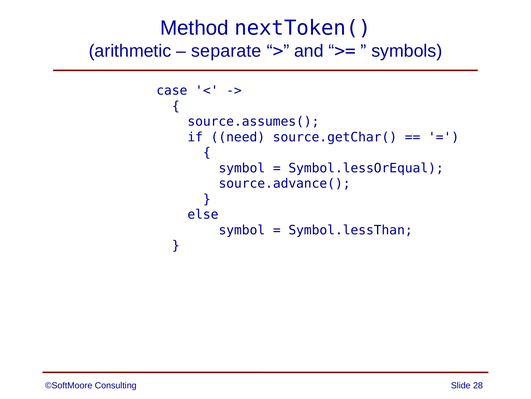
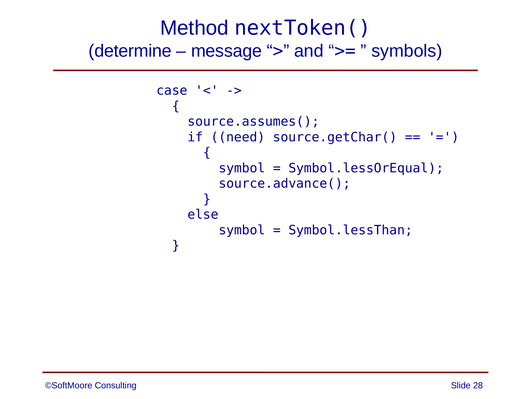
arithmetic: arithmetic -> determine (130, 51)
separate: separate -> message (227, 51)
